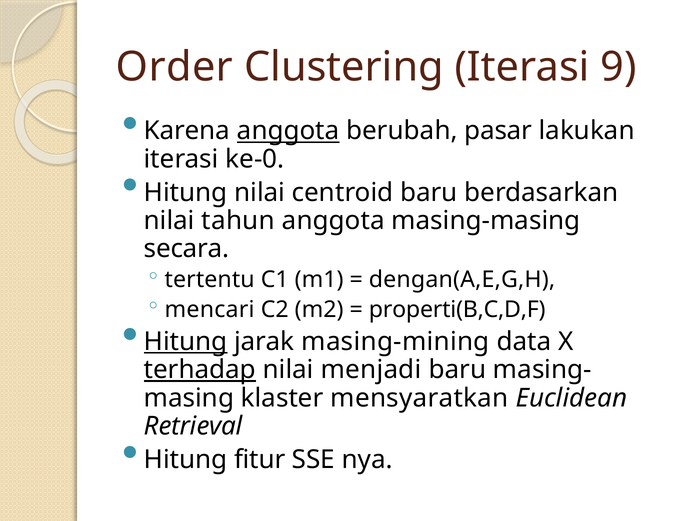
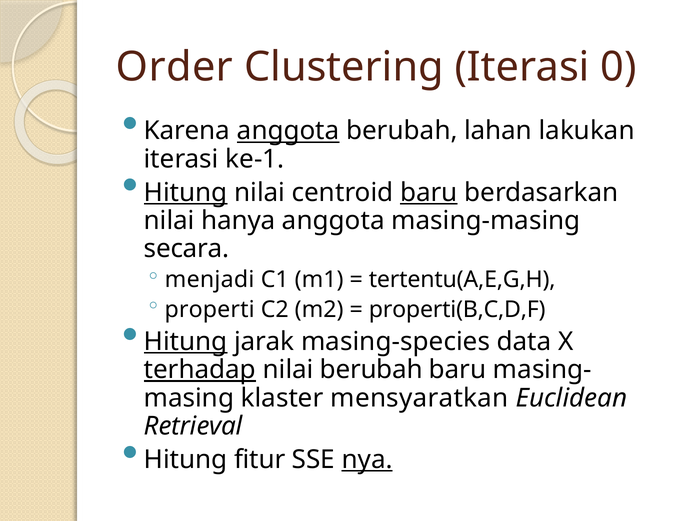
9: 9 -> 0 (618, 67)
pasar: pasar -> lahan (498, 131)
ke-0: ke-0 -> ke-1 (255, 159)
Hitung underline: none -> present (186, 193)
baru underline: none -> present (429, 193)
tahun: tahun -> hanya (238, 221)
tertentu: tertentu -> menjadi (210, 280)
dengan(A,E,G,H: dengan(A,E,G,H -> tertentu(A,E,G,H (462, 280)
mencari: mencari -> properti (210, 310)
masing-mining: masing-mining -> masing-species (396, 342)
nilai menjadi: menjadi -> berubah (371, 370)
nya underline: none -> present (367, 460)
